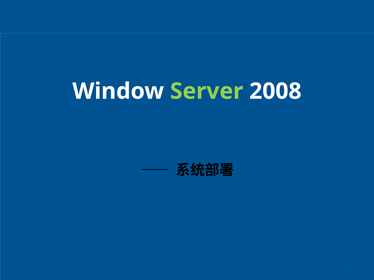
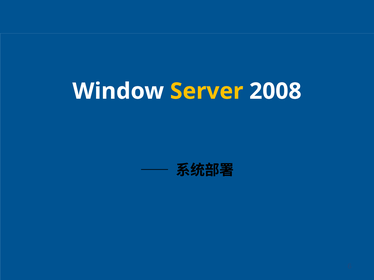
Server colour: light green -> yellow (207, 91)
